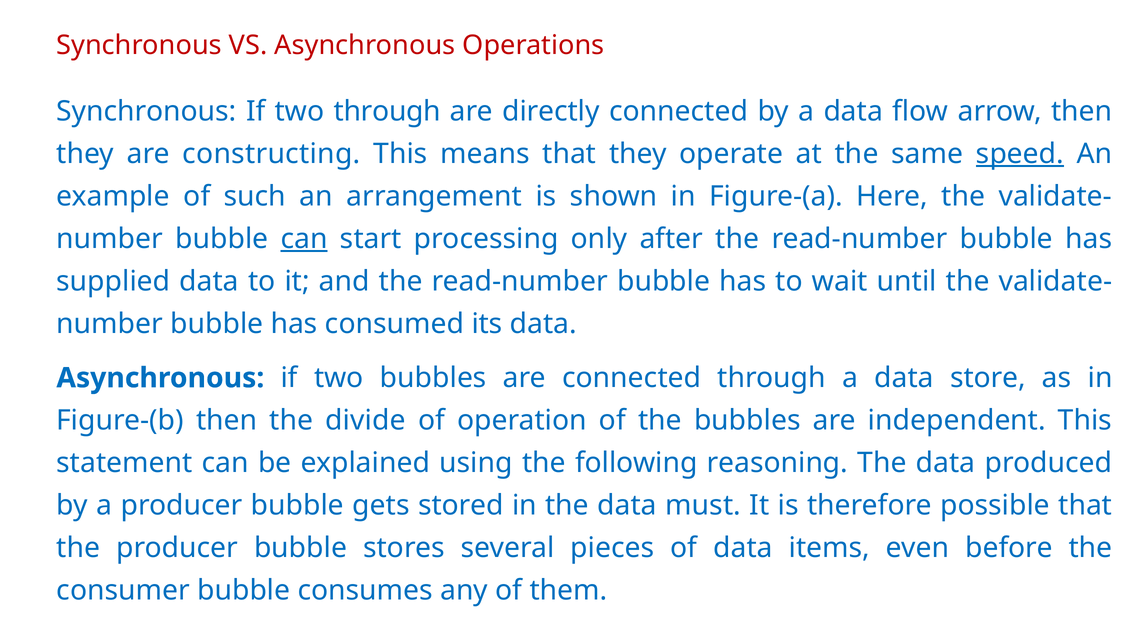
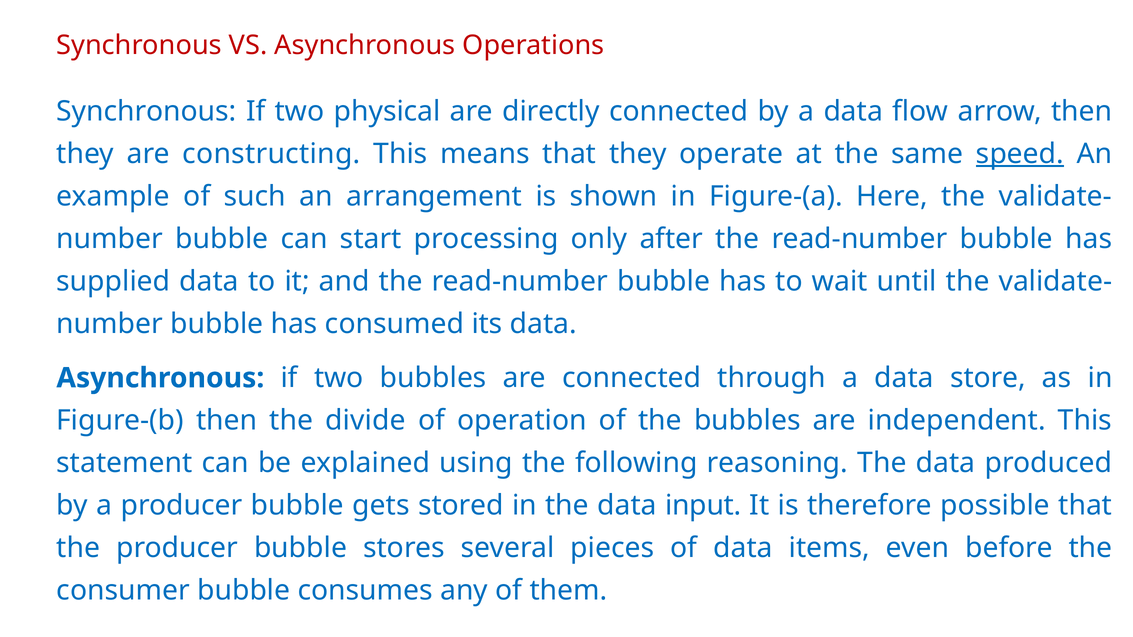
two through: through -> physical (387, 111)
can underline: present -> none (304, 239)
must: must -> input (703, 506)
